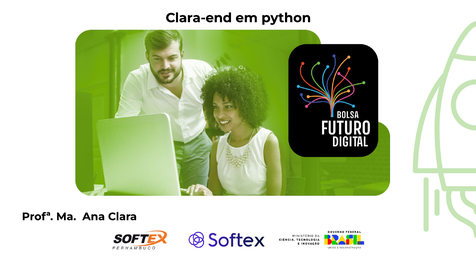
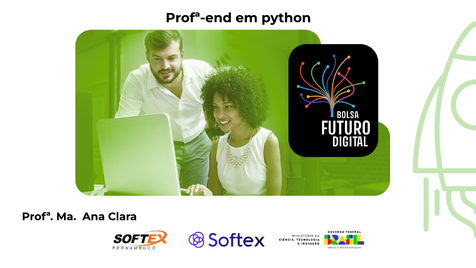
Clara-end: Clara-end -> Profª-end (199, 18)
